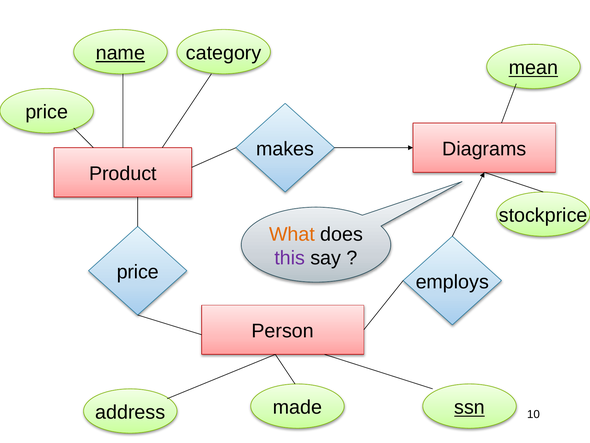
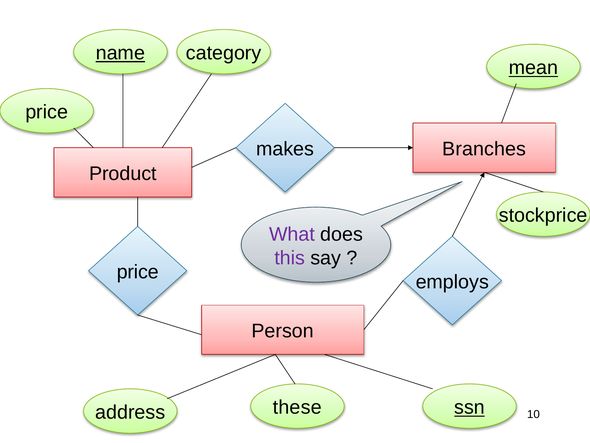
Diagrams: Diagrams -> Branches (484, 149)
What colour: orange -> purple (292, 234)
made: made -> these (297, 407)
